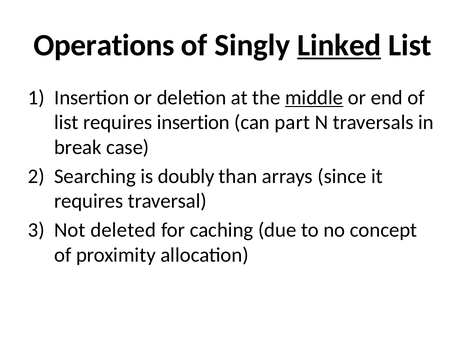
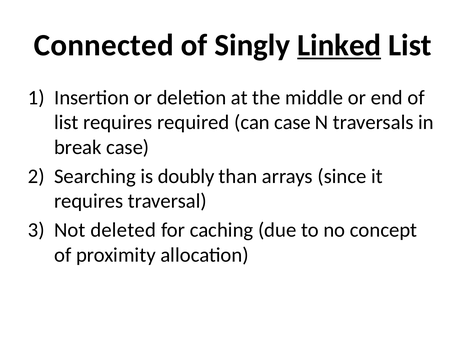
Operations: Operations -> Connected (104, 45)
middle underline: present -> none (314, 98)
requires insertion: insertion -> required (193, 123)
can part: part -> case (292, 123)
